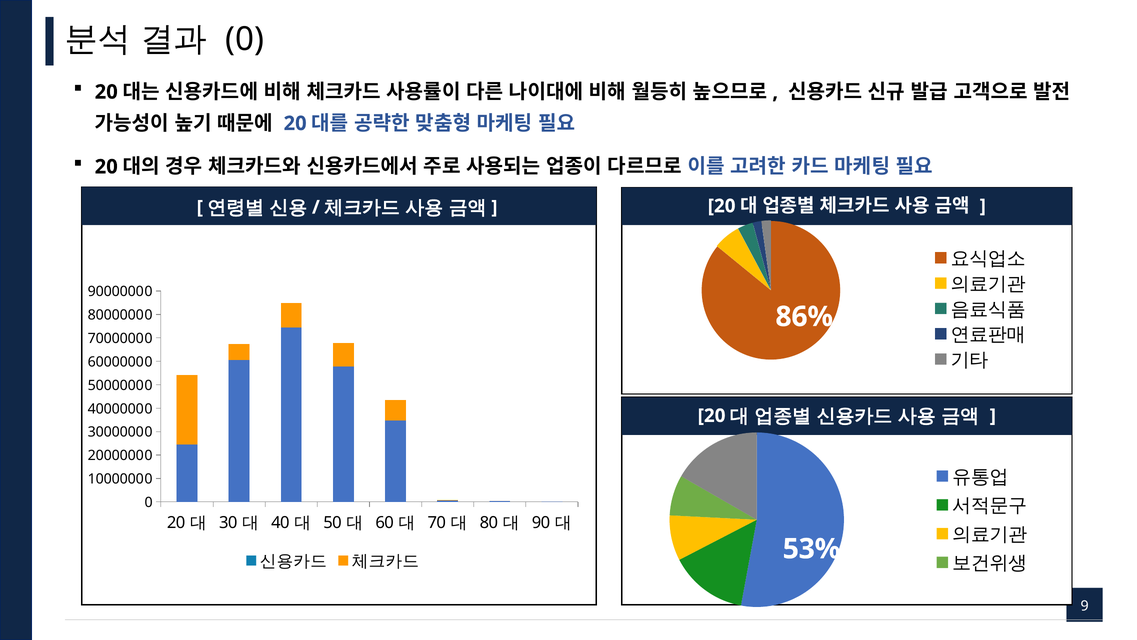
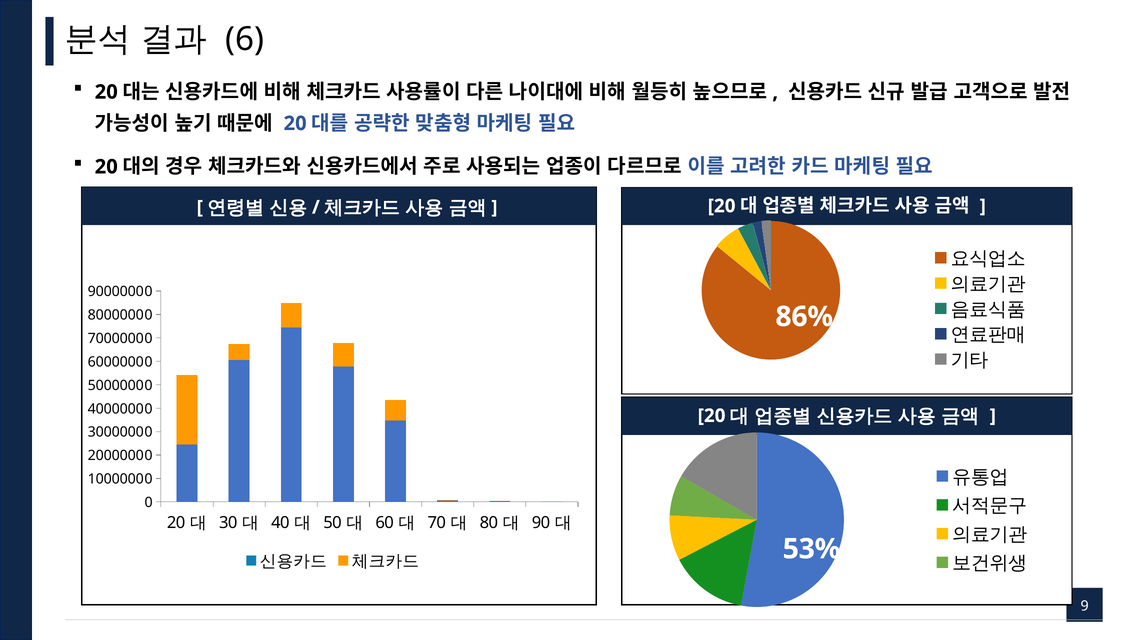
0: 0 -> 6 (245, 39)
